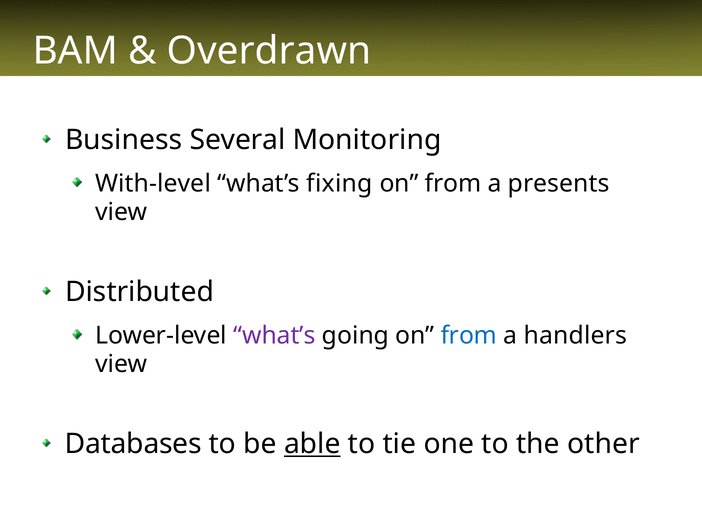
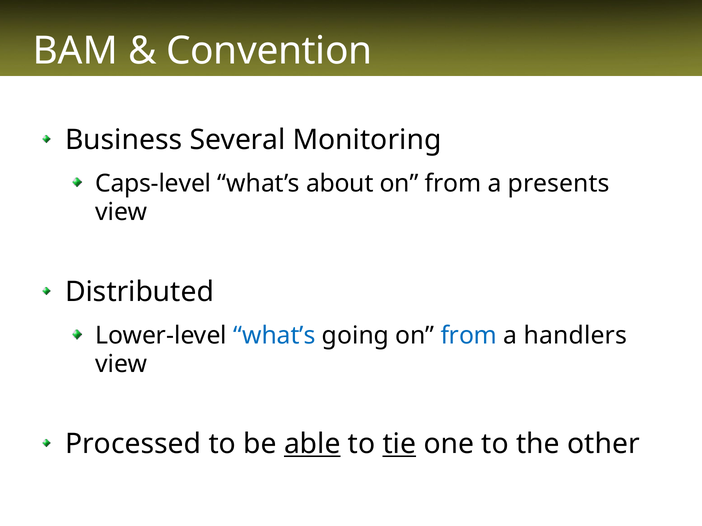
Overdrawn: Overdrawn -> Convention (269, 51)
With-level: With-level -> Caps-level (153, 184)
fixing: fixing -> about (340, 184)
what’s colour: purple -> blue (274, 336)
Databases: Databases -> Processed (133, 444)
tie underline: none -> present (399, 444)
